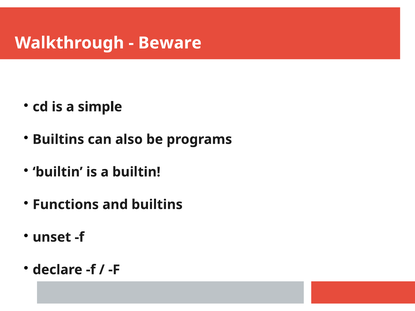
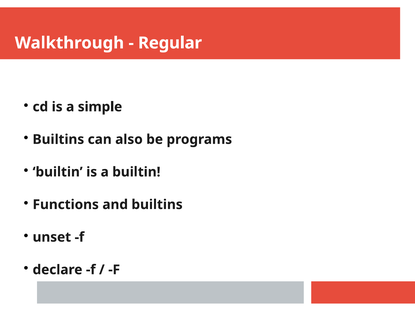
Beware: Beware -> Regular (170, 43)
